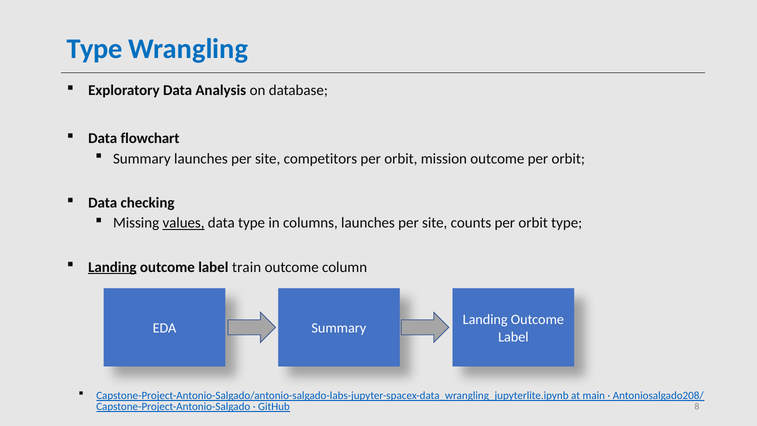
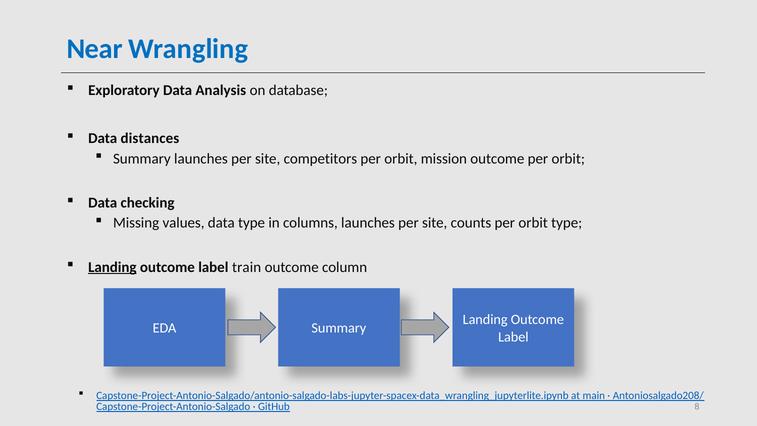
Type: Type -> Near (95, 49)
flowchart: flowchart -> distances (150, 138)
values underline: present -> none (184, 223)
